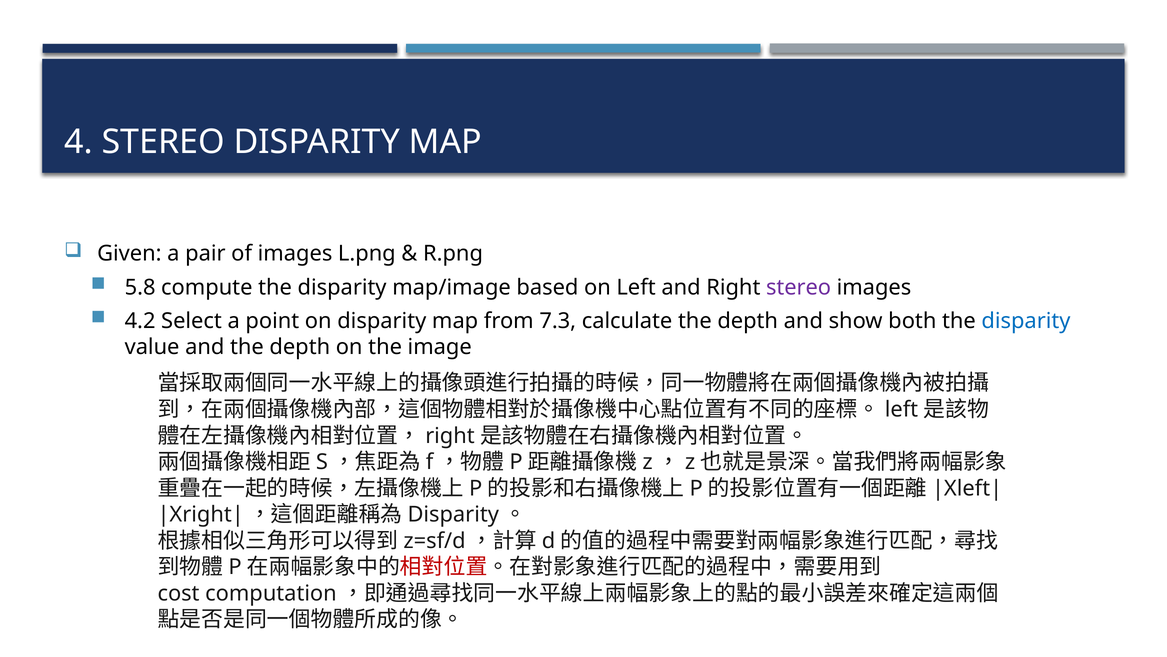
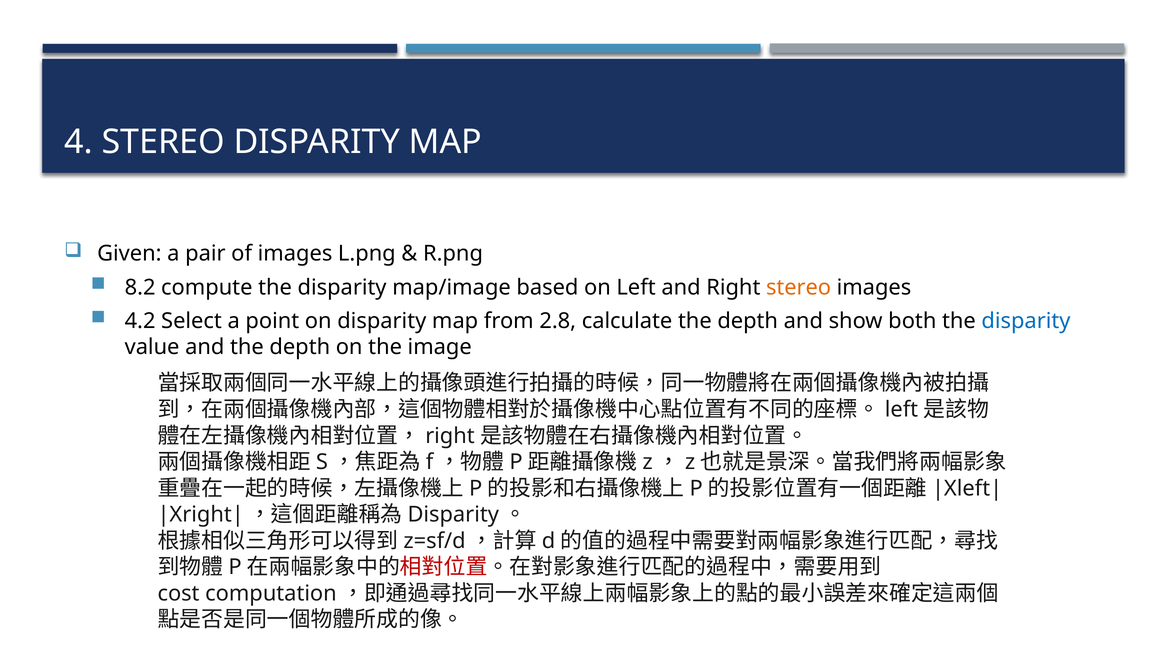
5.8: 5.8 -> 8.2 (140, 287)
stereo colour: purple -> orange (799, 287)
7.3: 7.3 -> 2.8 (558, 321)
